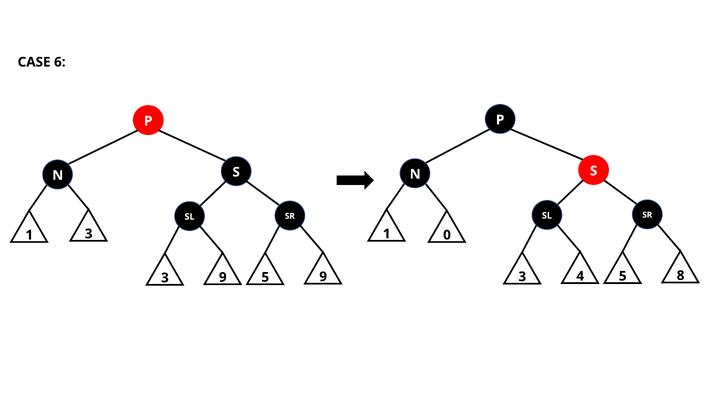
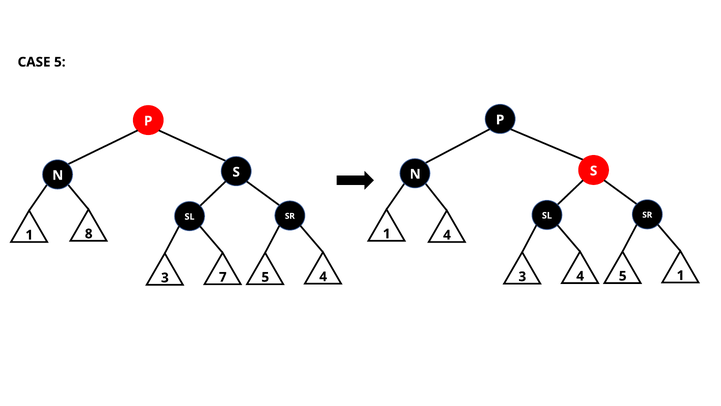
CASE 6: 6 -> 5 (60, 62)
1 0: 0 -> 4 (447, 235)
1 3: 3 -> 8 (89, 234)
5 8: 8 -> 1 (681, 275)
5 9: 9 -> 4 (323, 276)
3 9: 9 -> 7 (223, 277)
